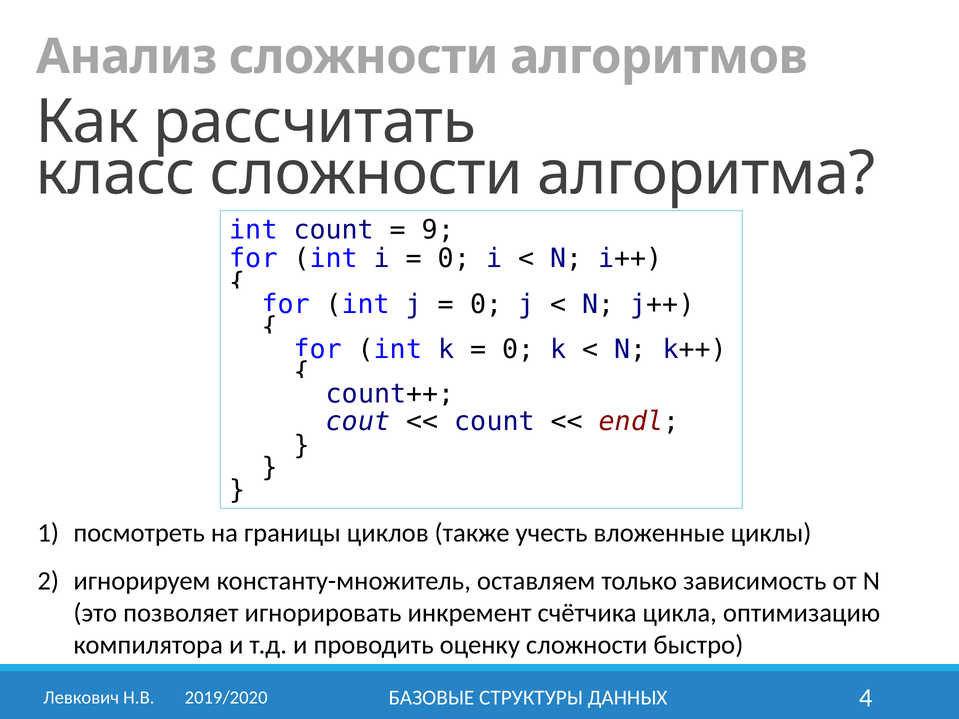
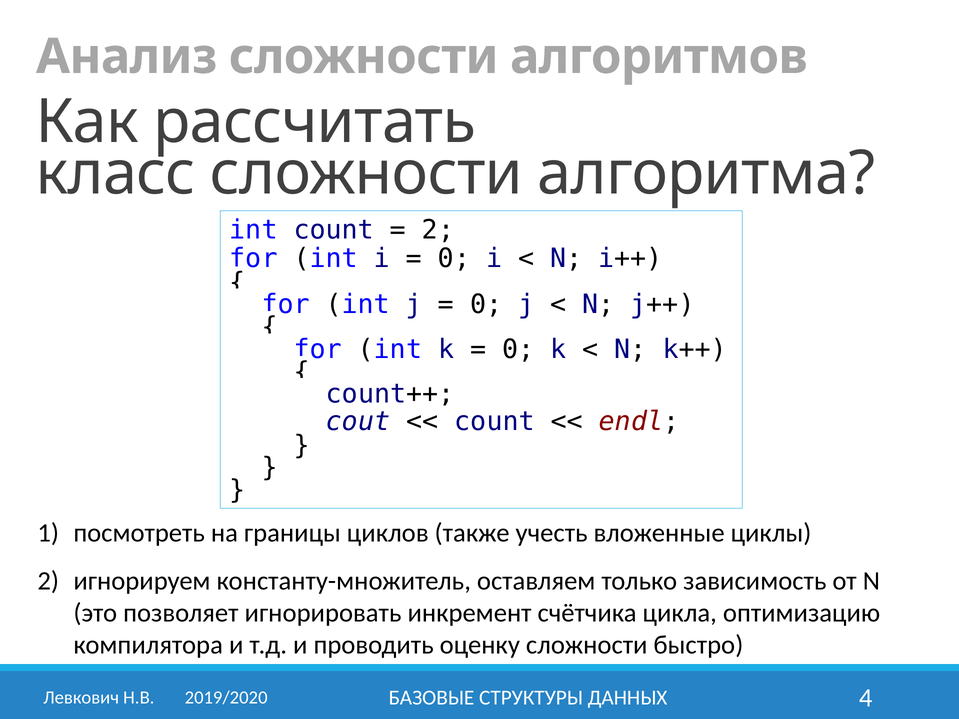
9: 9 -> 2 (438, 230)
